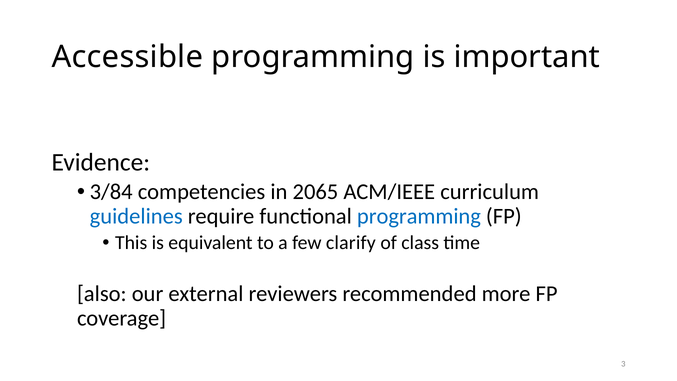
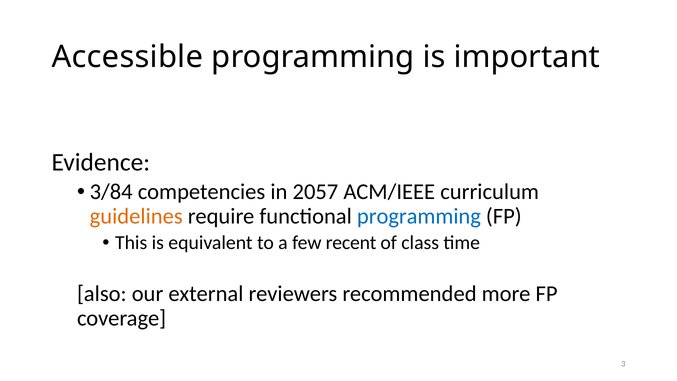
2065: 2065 -> 2057 (315, 192)
guidelines colour: blue -> orange (136, 216)
clarify: clarify -> recent (351, 243)
